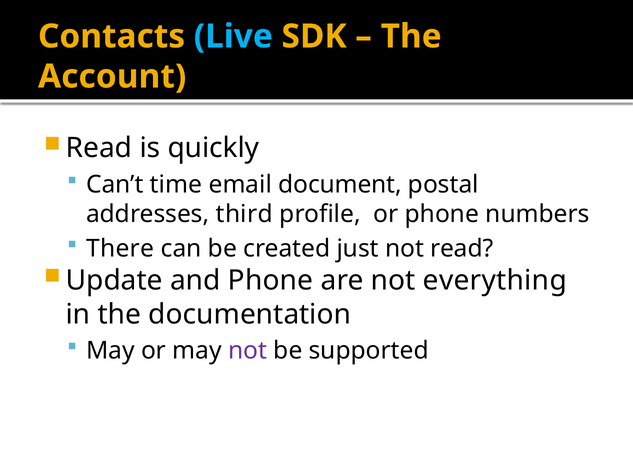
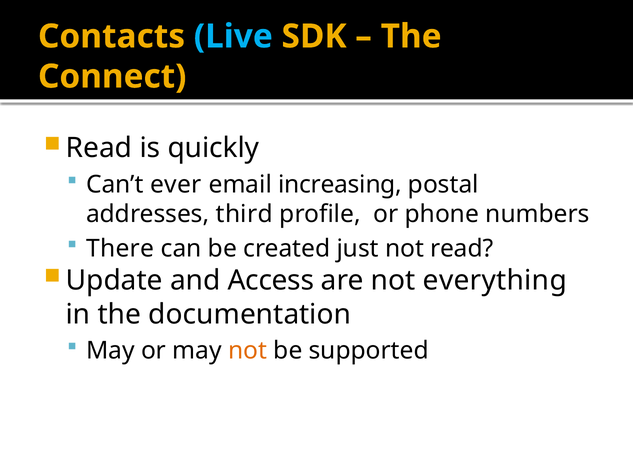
Account: Account -> Connect (112, 76)
time: time -> ever (176, 184)
document: document -> increasing (340, 184)
and Phone: Phone -> Access (271, 280)
not colour: purple -> orange (248, 350)
